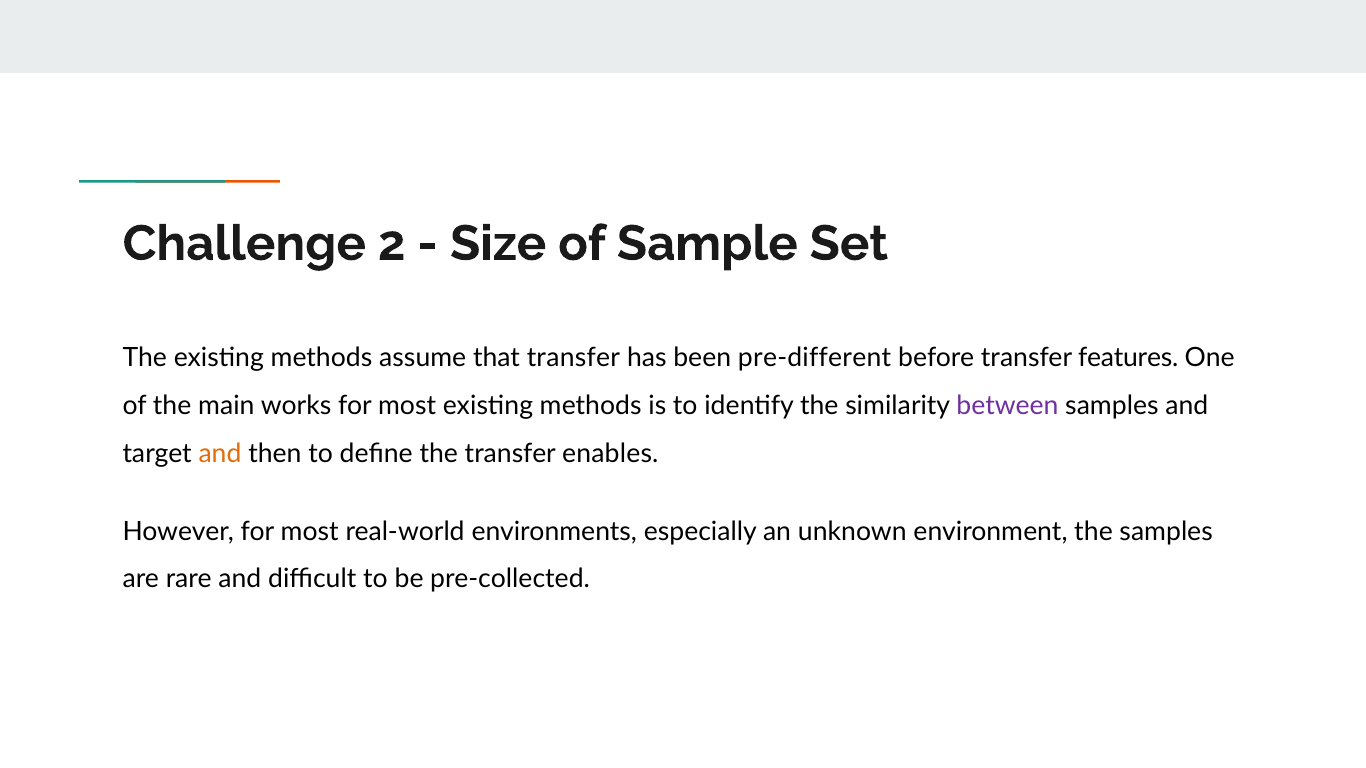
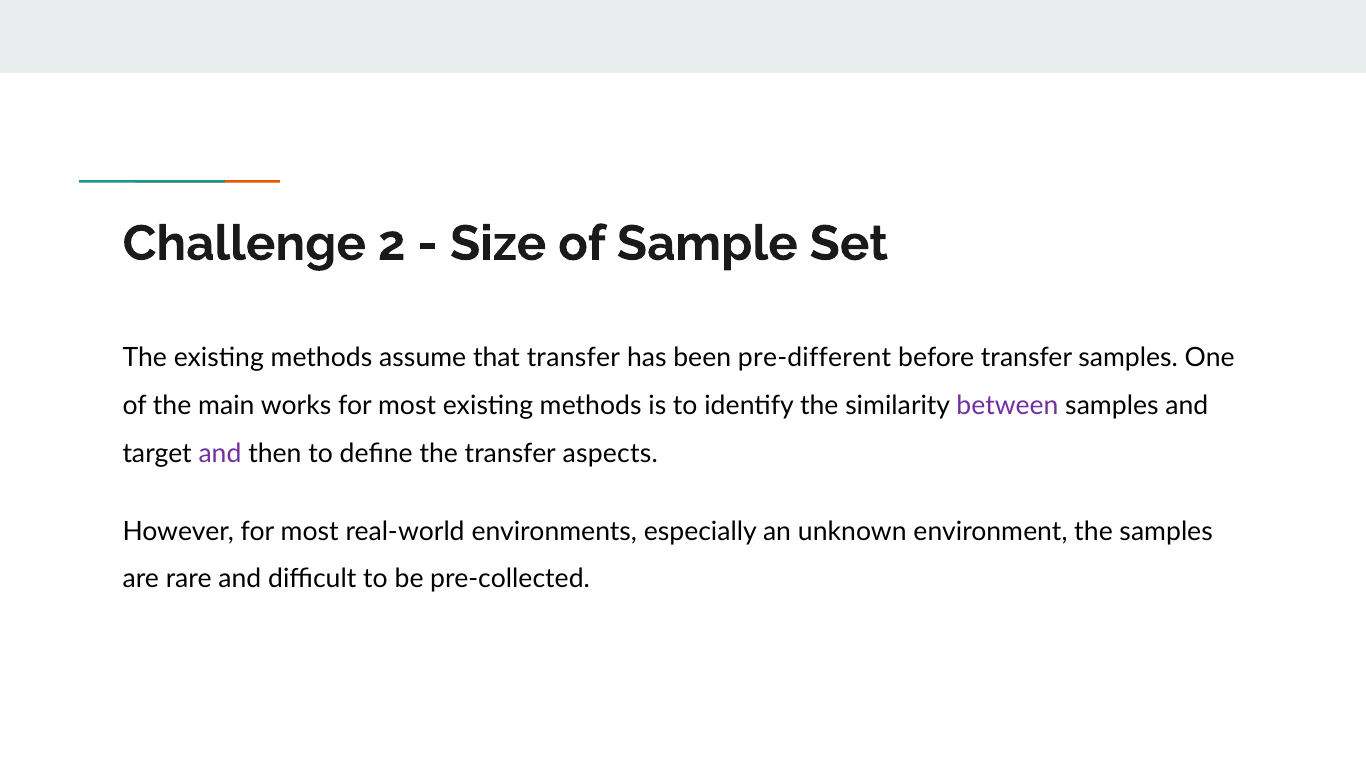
transfer features: features -> samples (1128, 358)
and colour: orange -> purple (220, 454)
enables: enables -> aspects (610, 454)
